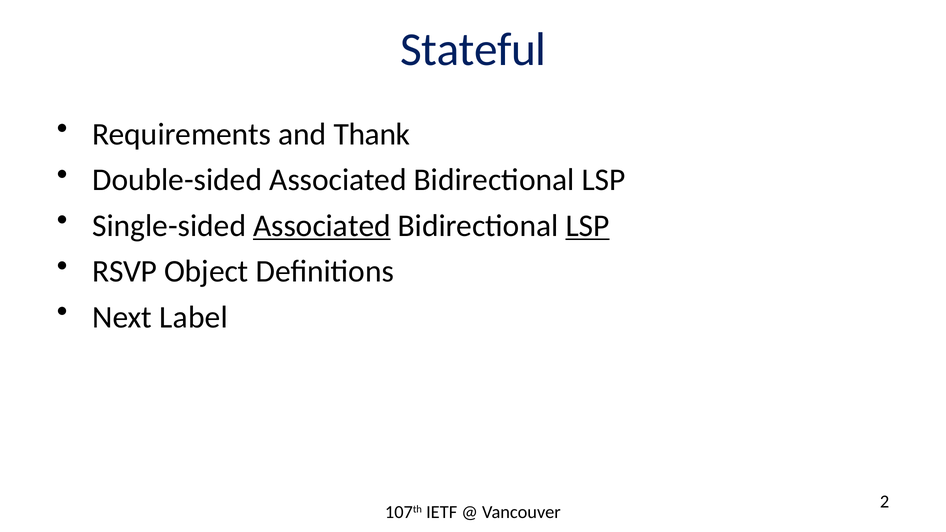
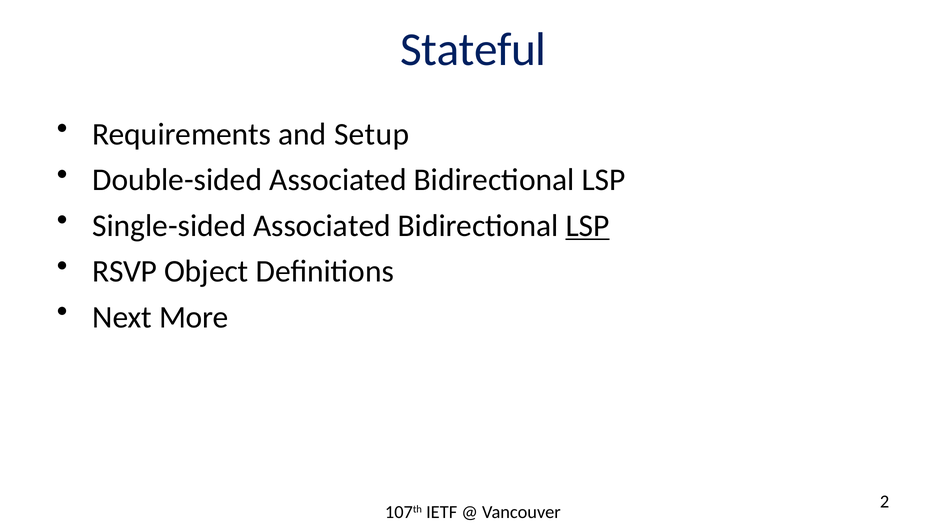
Thank: Thank -> Setup (372, 134)
Associated underline: present -> none (322, 226)
Label: Label -> More (194, 317)
